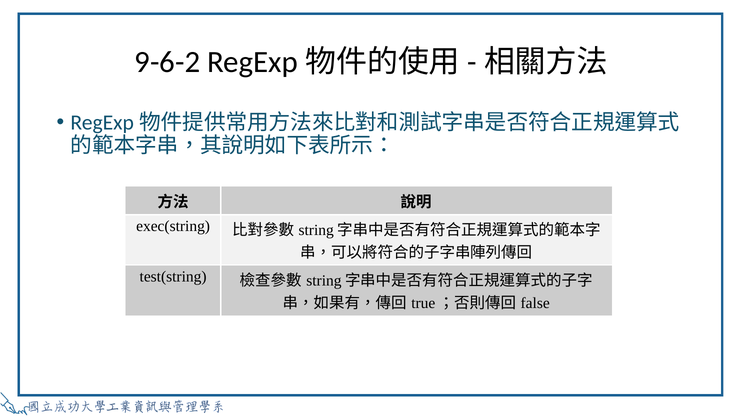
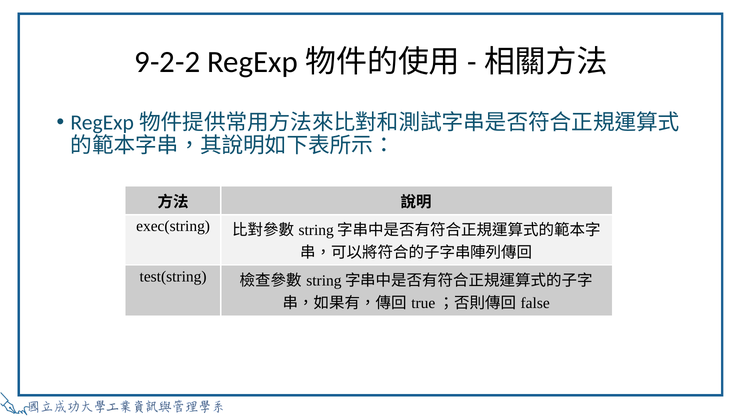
9-6-2: 9-6-2 -> 9-2-2 (167, 62)
